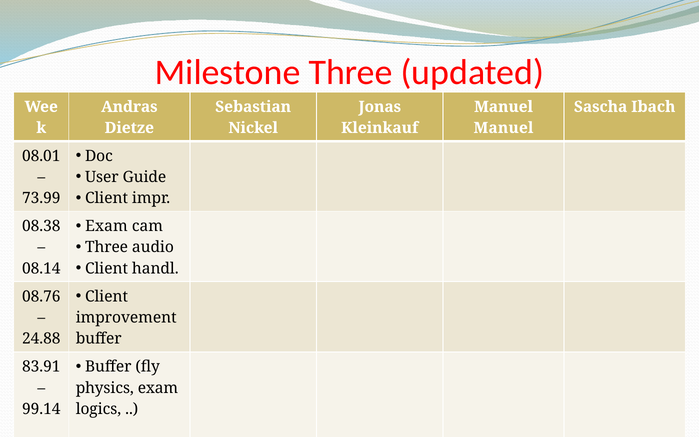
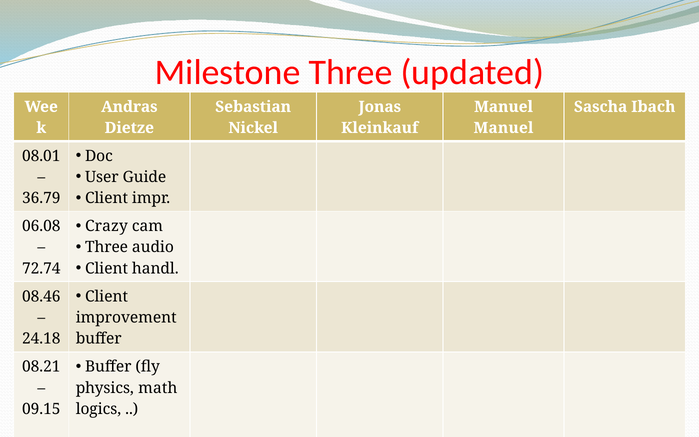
73.99: 73.99 -> 36.79 (41, 198)
Exam: Exam -> Crazy (106, 226)
08.38: 08.38 -> 06.08 (41, 226)
08.14: 08.14 -> 72.74 (41, 268)
08.76: 08.76 -> 08.46 (41, 296)
24.88: 24.88 -> 24.18 (41, 339)
83.91: 83.91 -> 08.21 (41, 367)
physics exam: exam -> math (158, 388)
99.14: 99.14 -> 09.15 (41, 409)
